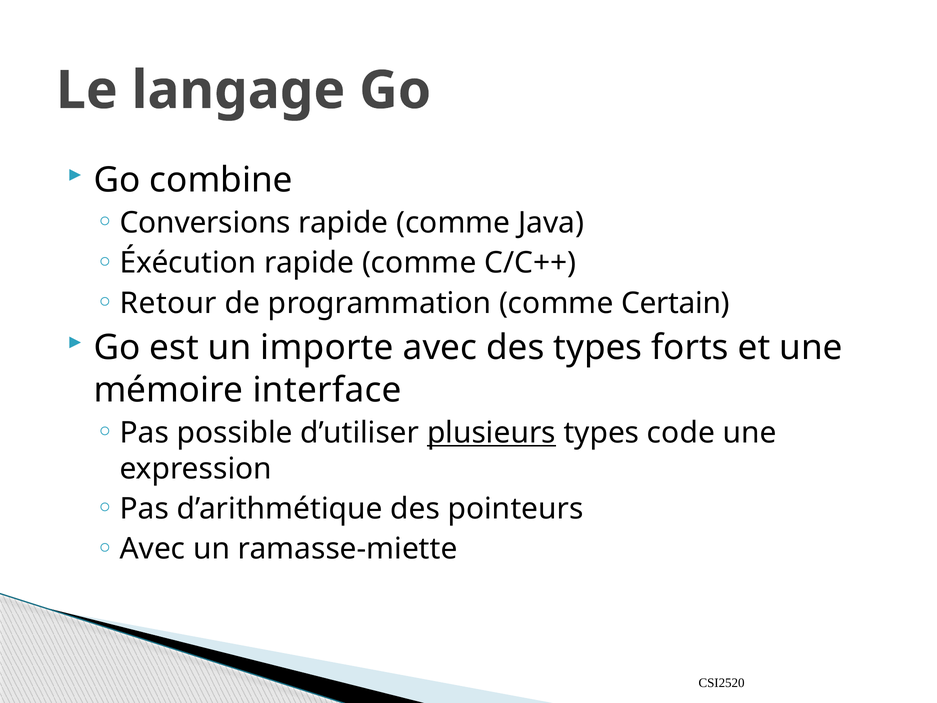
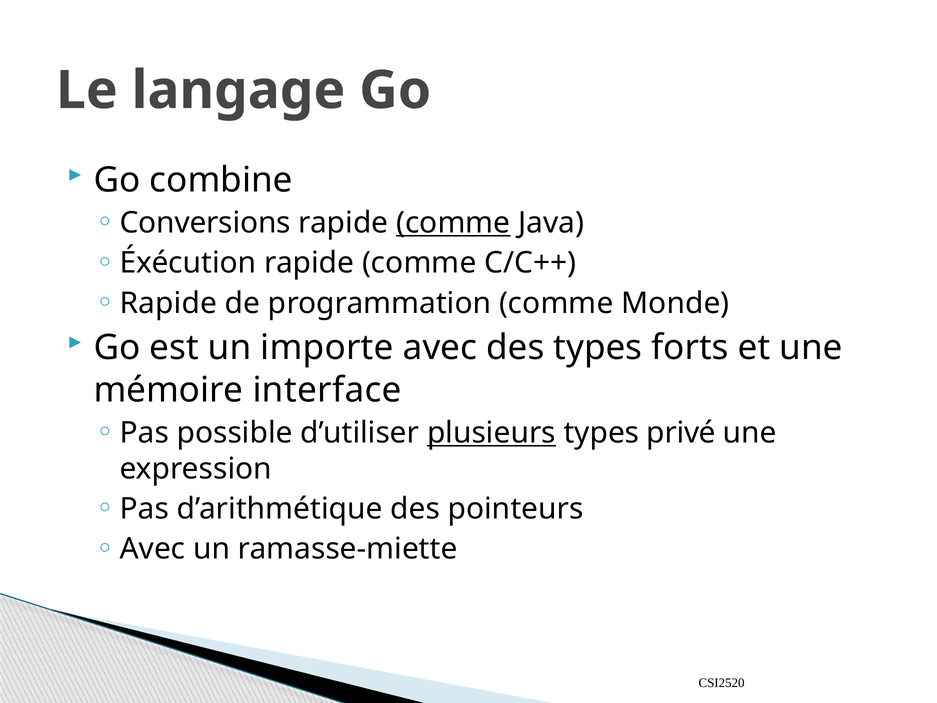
comme underline: none -> present (453, 223)
Retour: Retour -> Rapide (168, 303)
Certain: Certain -> Monde (675, 303)
code: code -> privé (681, 433)
